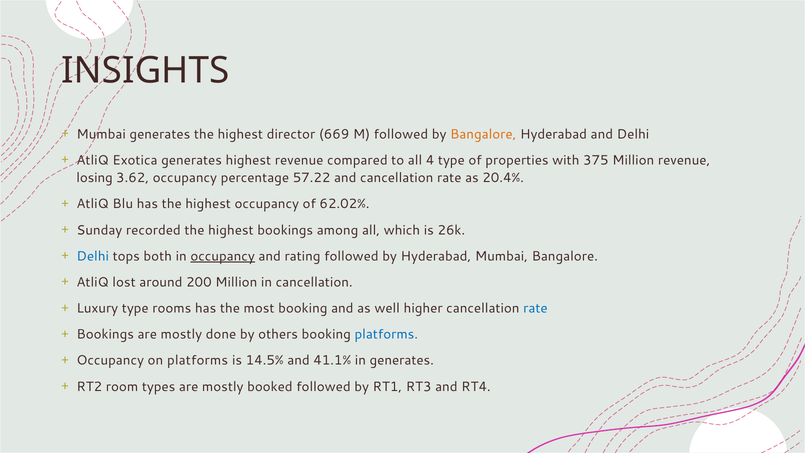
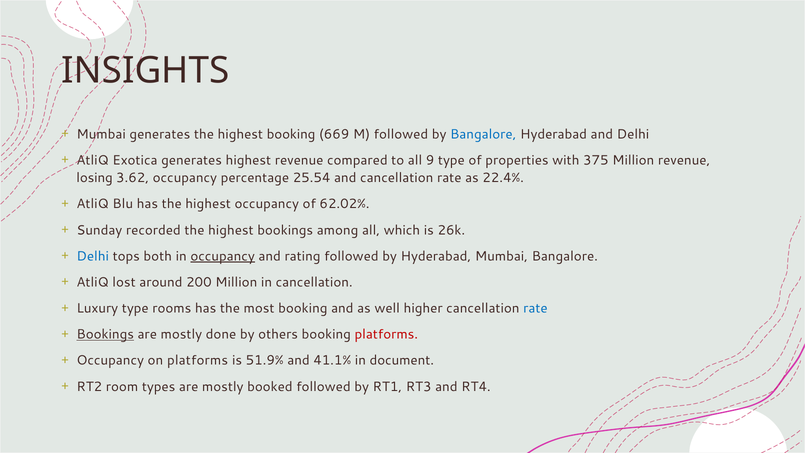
highest director: director -> booking (291, 134)
Bangalore colour: orange -> blue (483, 134)
4: 4 -> 9 (430, 160)
57.22: 57.22 -> 25.54 (312, 178)
20.4%: 20.4% -> 22.4% (503, 178)
Bookings underline: none -> present (105, 334)
platforms colour: blue -> red (386, 334)
14.5%: 14.5% -> 51.9% (265, 360)
in generates: generates -> document (402, 360)
